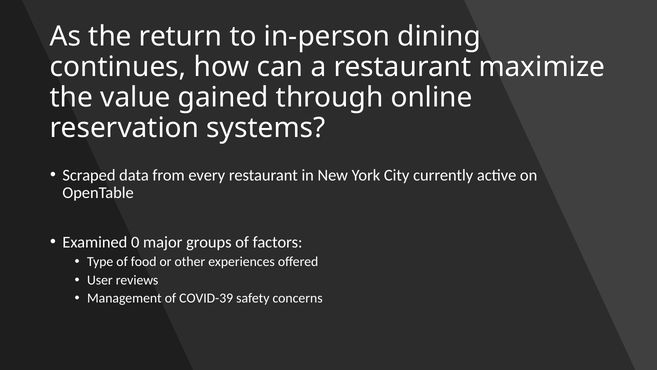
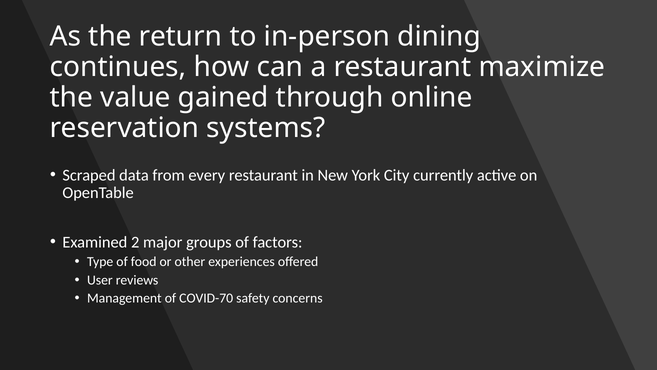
0: 0 -> 2 (135, 242)
COVID-39: COVID-39 -> COVID-70 (206, 298)
